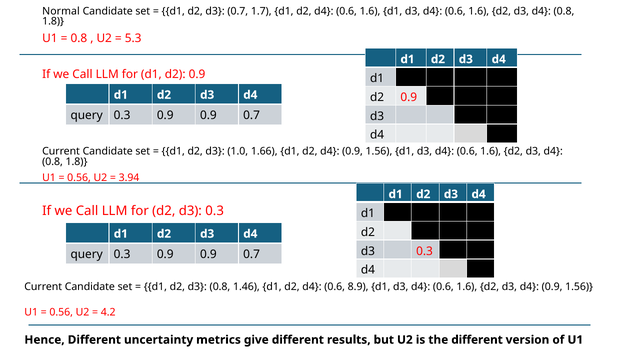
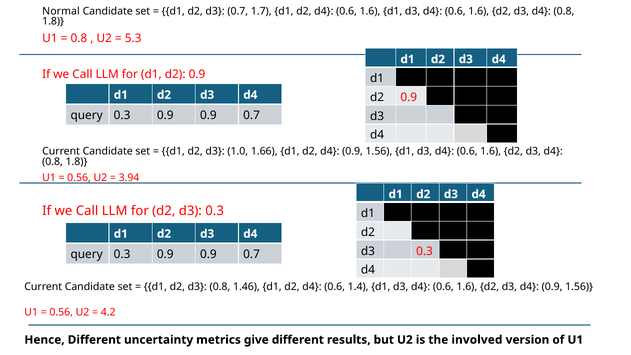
8.9: 8.9 -> 1.4 (358, 287)
the different: different -> involved (477, 340)
